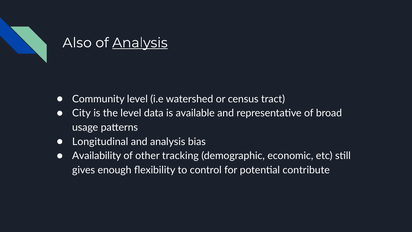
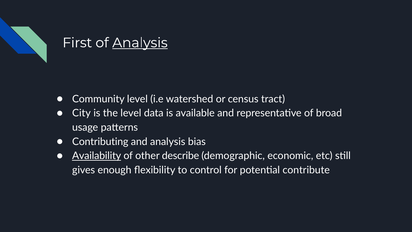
Also: Also -> First (77, 43)
Longitudinal: Longitudinal -> Contributing (100, 142)
Availability underline: none -> present (97, 156)
tracking: tracking -> describe (180, 156)
